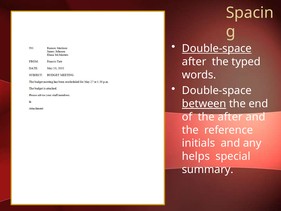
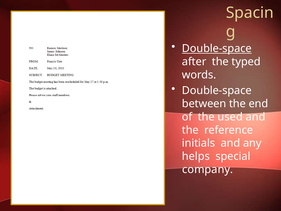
between underline: present -> none (204, 104)
the after: after -> used (230, 117)
summary: summary -> company (208, 169)
